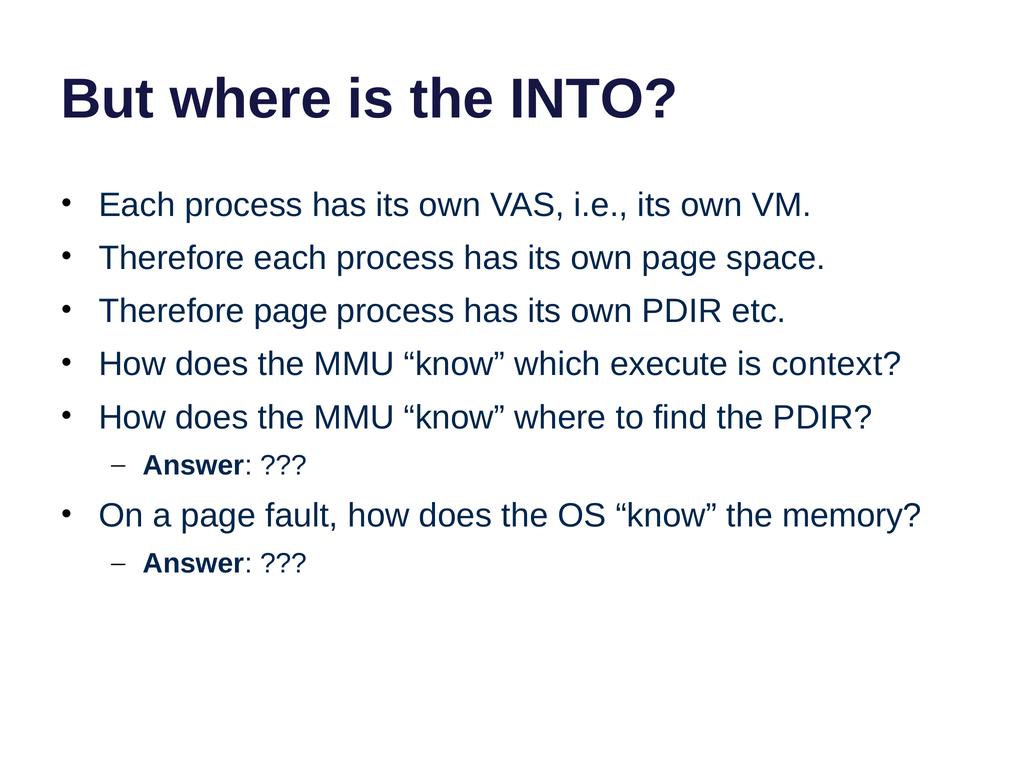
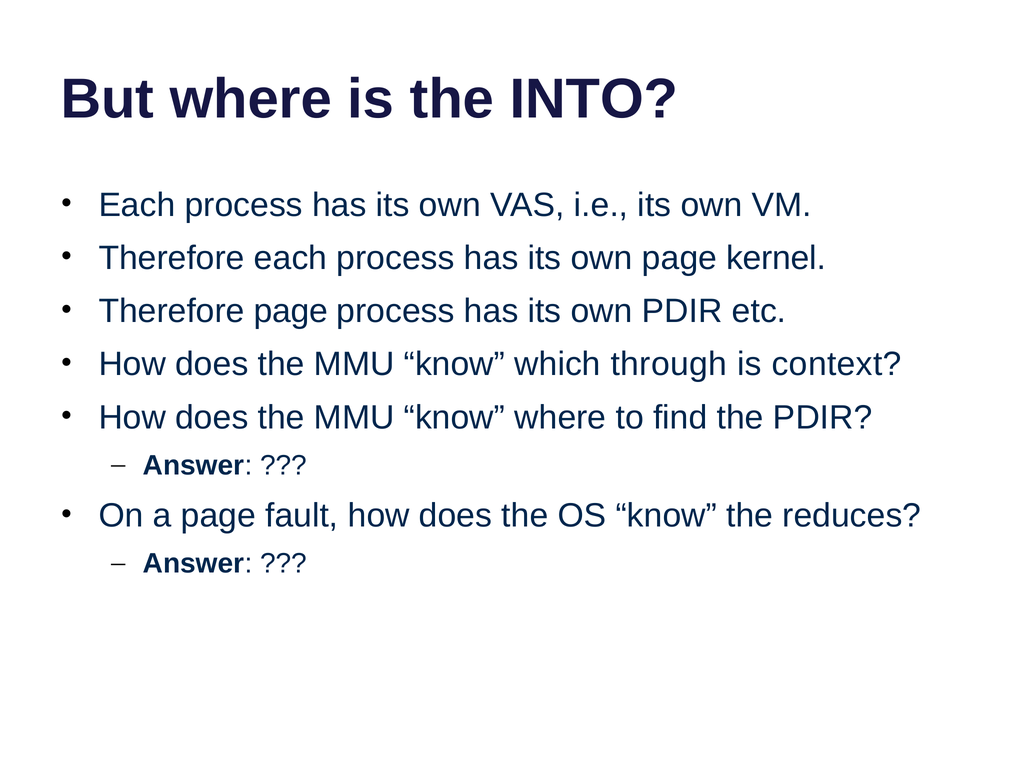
space: space -> kernel (776, 258)
execute: execute -> through (669, 364)
memory: memory -> reduces (852, 516)
